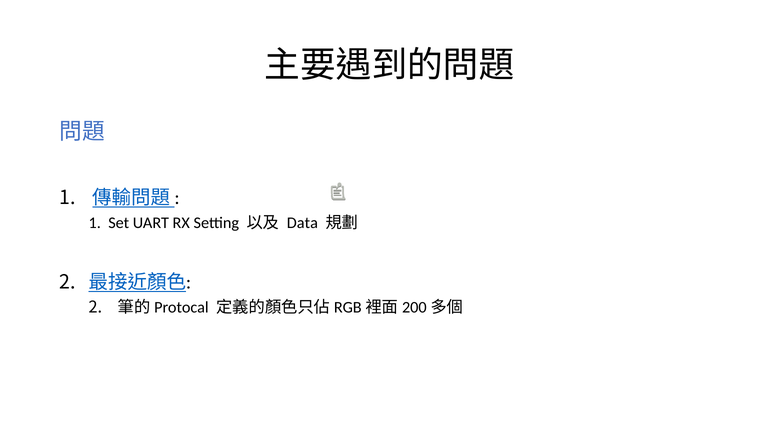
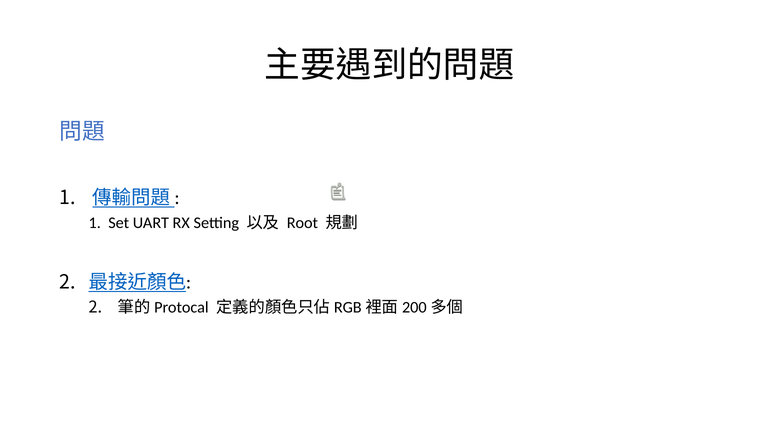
Data: Data -> Root (302, 223)
